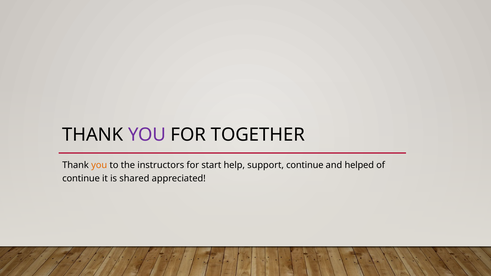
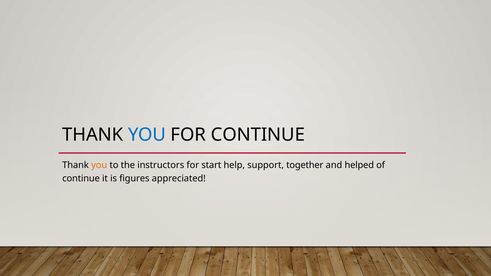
YOU colour: purple -> blue (147, 135)
FOR TOGETHER: TOGETHER -> CONTINUE (258, 135)
support continue: continue -> together (305, 165)
shared: shared -> figures (134, 179)
